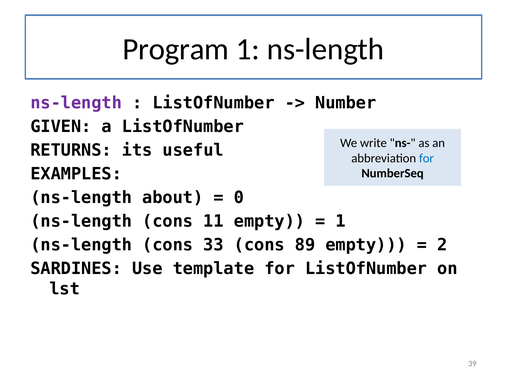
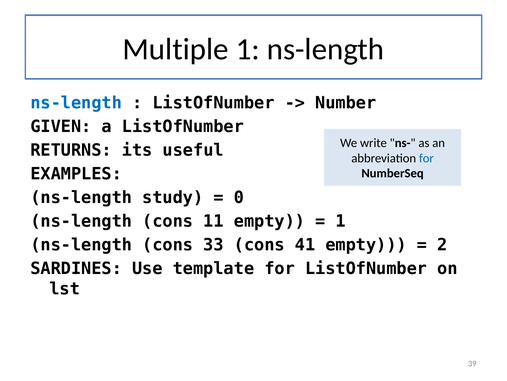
Program: Program -> Multiple (176, 49)
ns-length colour: purple -> blue (76, 103)
about: about -> study (173, 197)
89: 89 -> 41 (305, 245)
